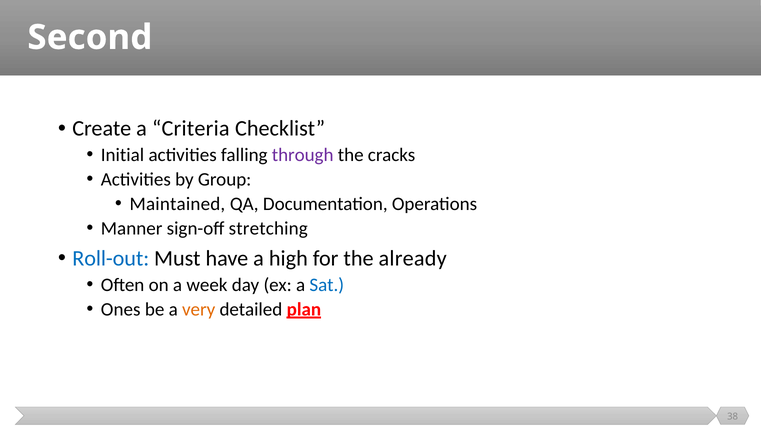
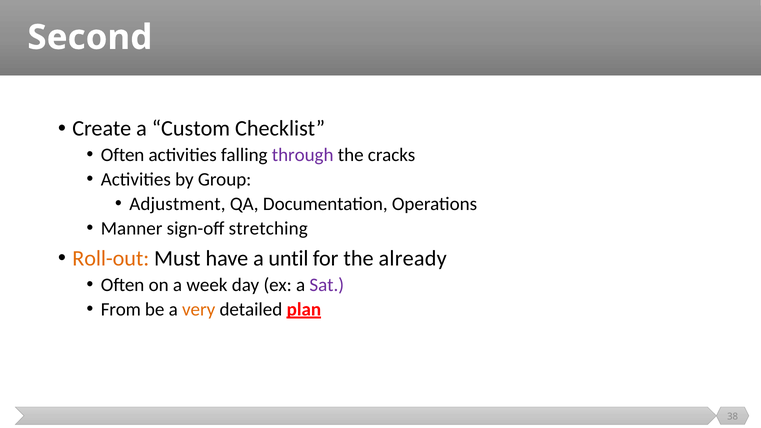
Criteria: Criteria -> Custom (191, 129)
Initial: Initial -> Often (123, 155)
Maintained: Maintained -> Adjustment (177, 204)
Roll-out colour: blue -> orange (111, 259)
high: high -> until (288, 259)
Sat colour: blue -> purple (327, 285)
Ones: Ones -> From (121, 309)
